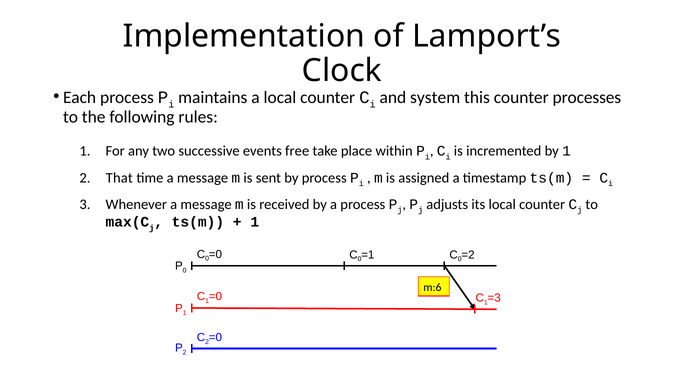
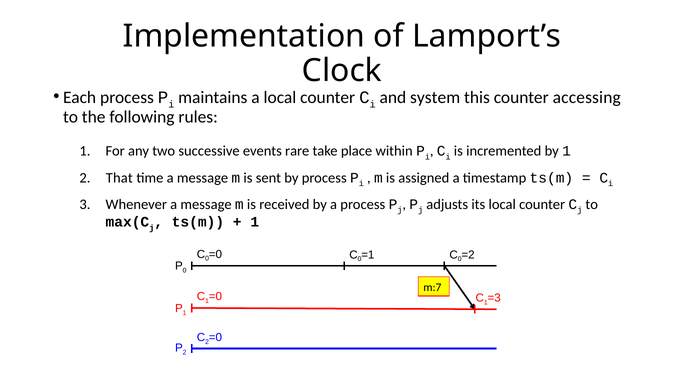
processes: processes -> accessing (587, 98)
free: free -> rare (297, 151)
m:6: m:6 -> m:7 (432, 287)
